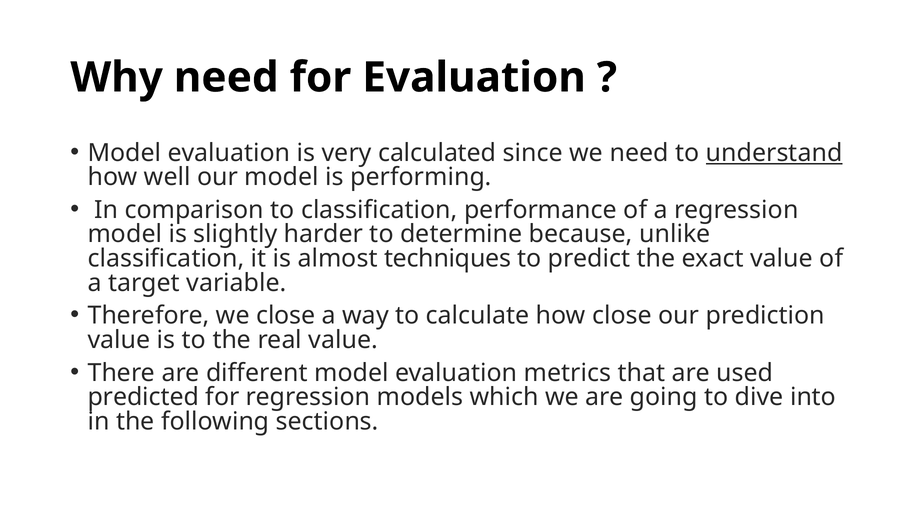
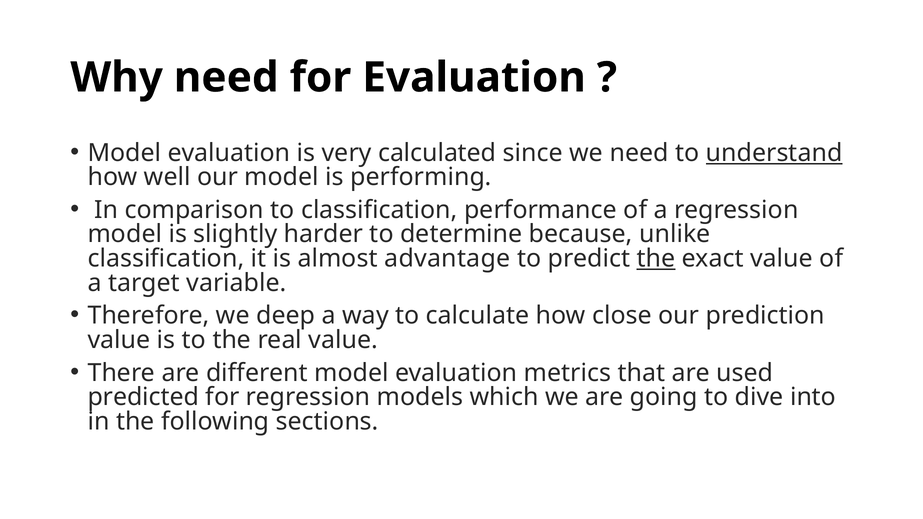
techniques: techniques -> advantage (447, 259)
the underline: none -> present (656, 259)
we close: close -> deep (286, 316)
